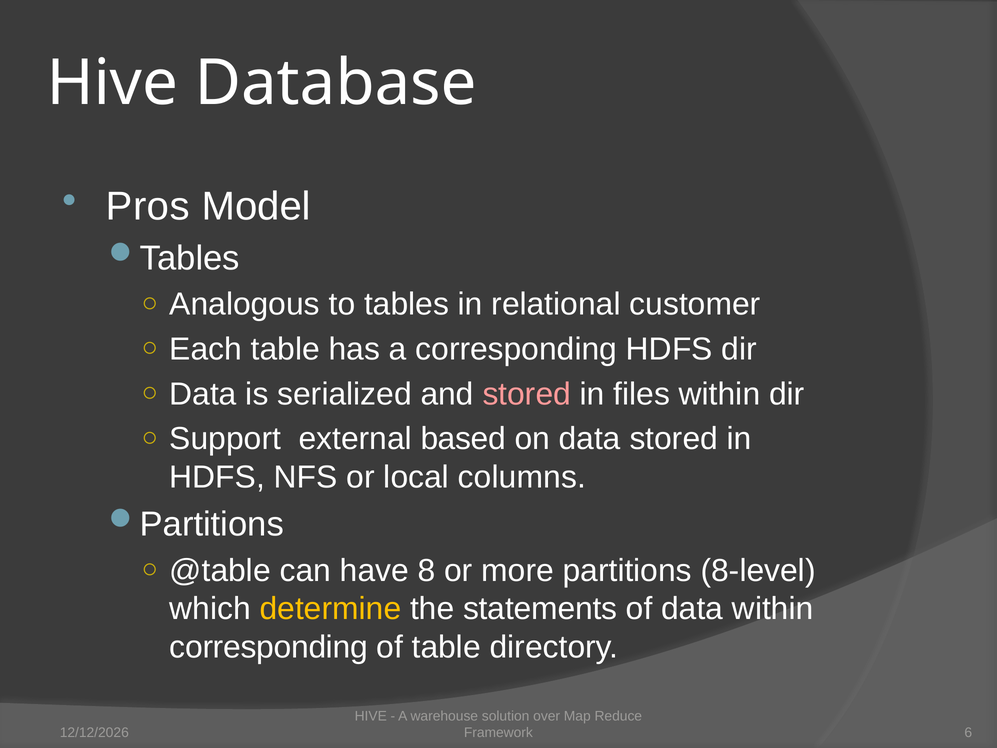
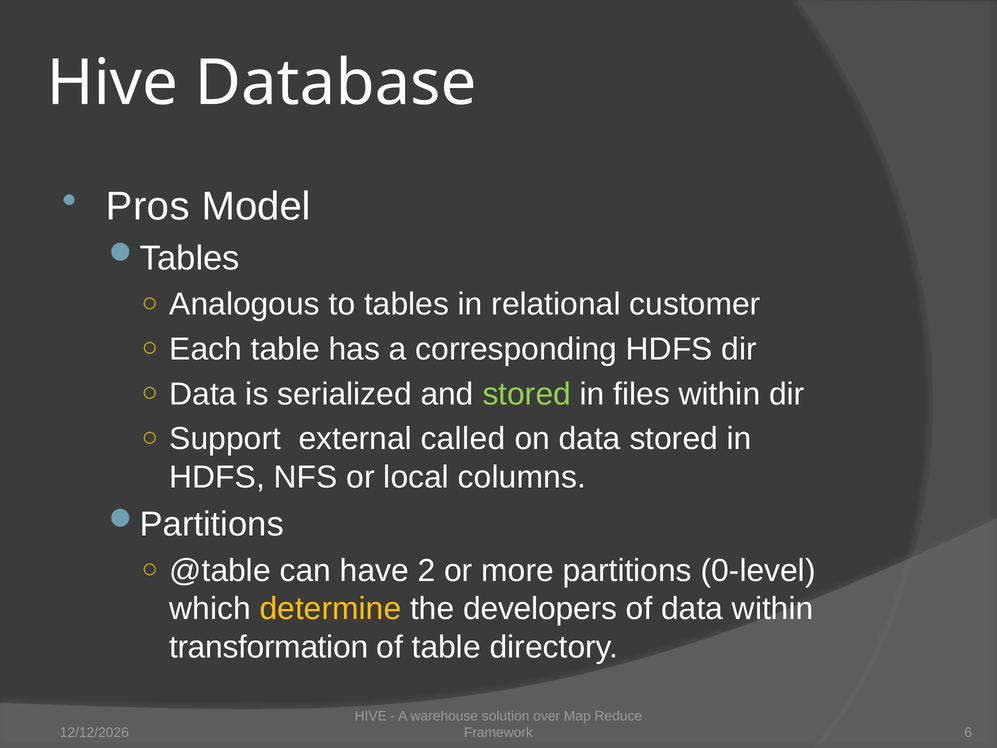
stored colour: pink -> light green (527, 394)
based: based -> called (463, 439)
8: 8 -> 2 (427, 571)
8-level: 8-level -> 0-level (758, 571)
statements: statements -> developers (540, 609)
corresponding: corresponding -> transformation (269, 647)
